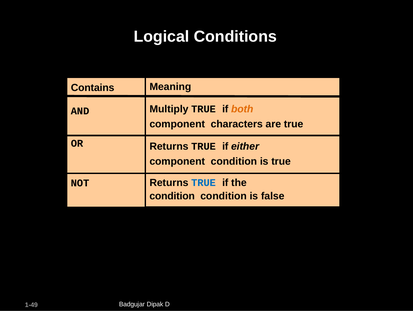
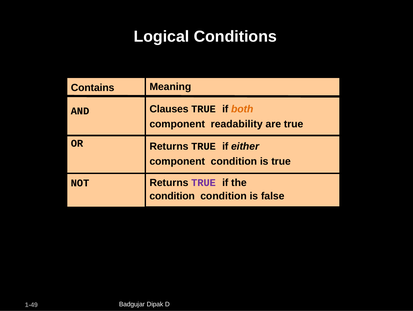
Multiply: Multiply -> Clauses (169, 109)
characters: characters -> readability (237, 124)
TRUE colour: blue -> purple (204, 182)
